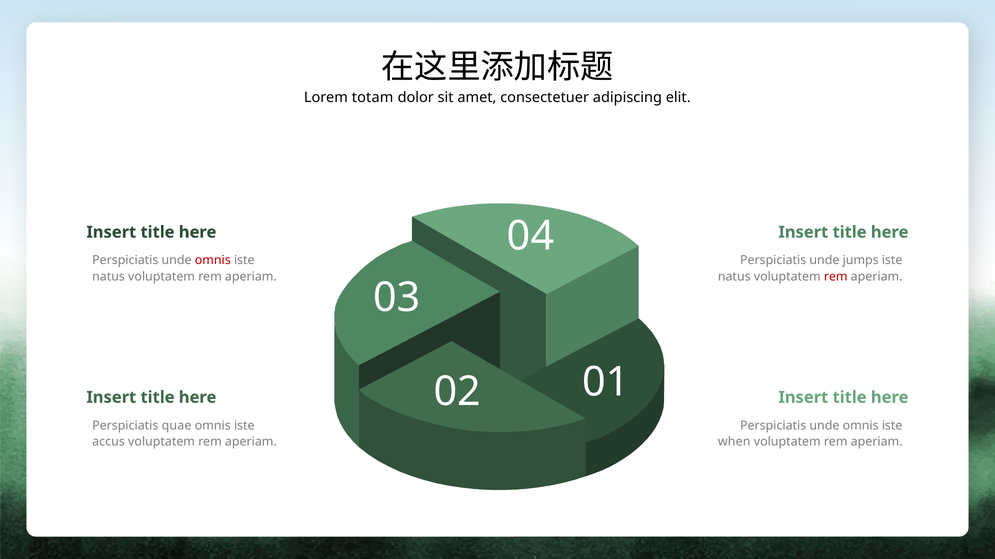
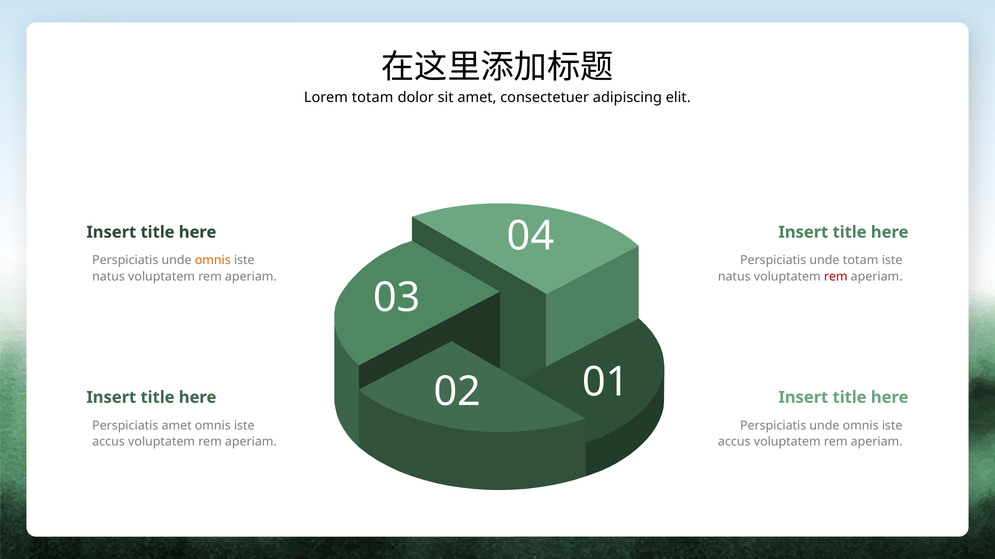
omnis colour: red -> orange (213, 261)
unde jumps: jumps -> totam (861, 261)
Perspiciatis quae: quae -> amet (177, 426)
when: when -> accus (734, 442)
